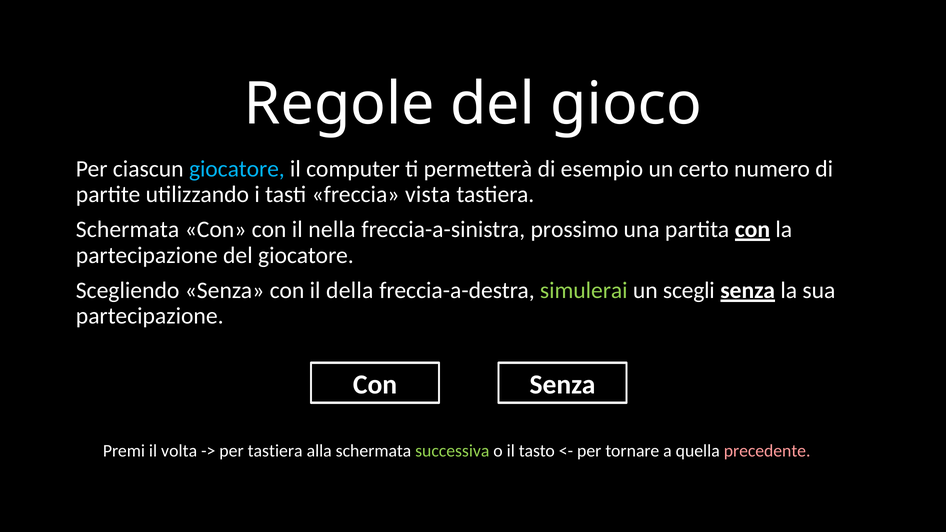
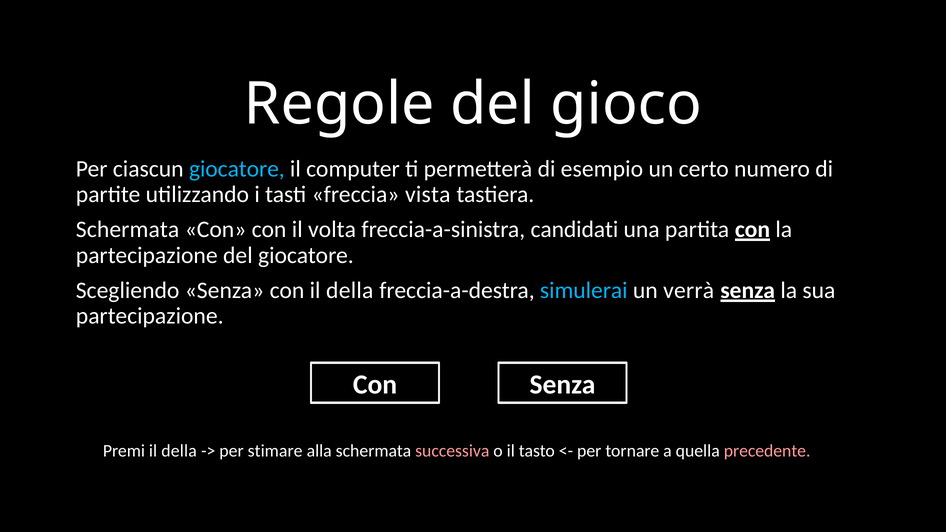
nella: nella -> volta (332, 230)
prossimo: prossimo -> candidati (574, 230)
simulerai colour: light green -> light blue (584, 291)
scegli: scegli -> verrà (689, 291)
Premi il volta: volta -> della (179, 451)
per tastiera: tastiera -> stimare (275, 451)
successiva colour: light green -> pink (452, 451)
